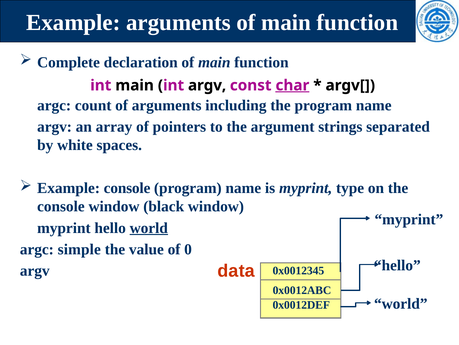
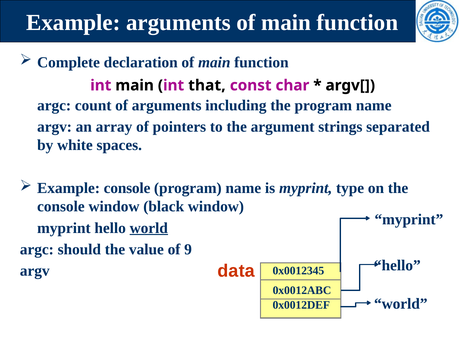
int argv: argv -> that (207, 85)
char underline: present -> none (292, 85)
simple: simple -> should (79, 249)
0: 0 -> 9 (188, 249)
